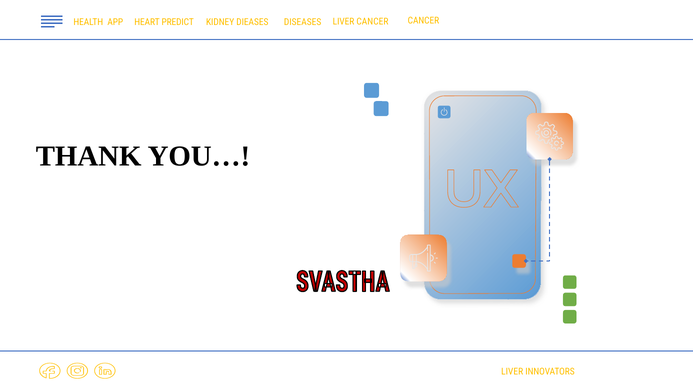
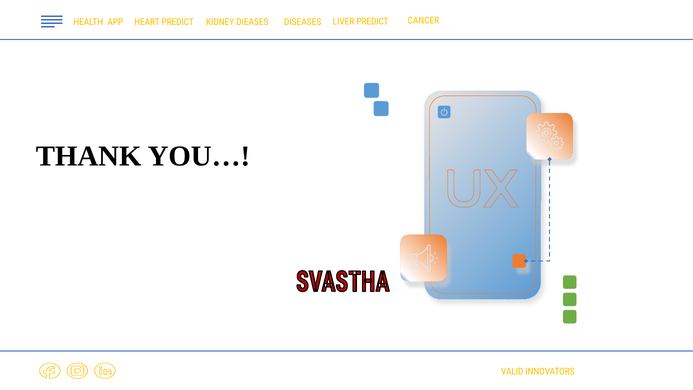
LIVER CANCER: CANCER -> PREDICT (373, 22)
LIVER: LIVER -> VALID (512, 371)
